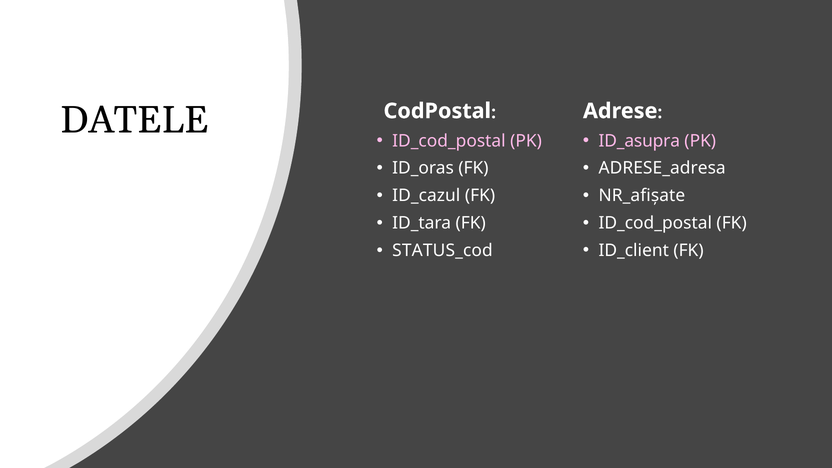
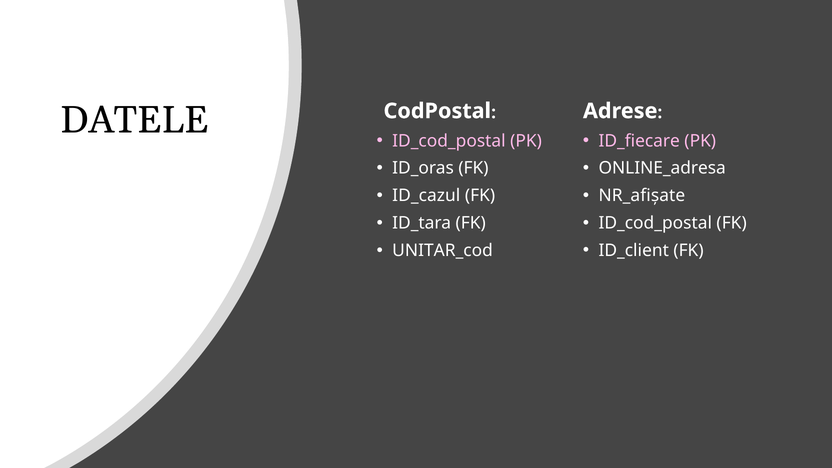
ID_asupra: ID_asupra -> ID_fiecare (639, 141)
ADRESE_adresa: ADRESE_adresa -> ONLINE_adresa (662, 168)
STATUS_cod: STATUS_cod -> UNITAR_cod (443, 251)
